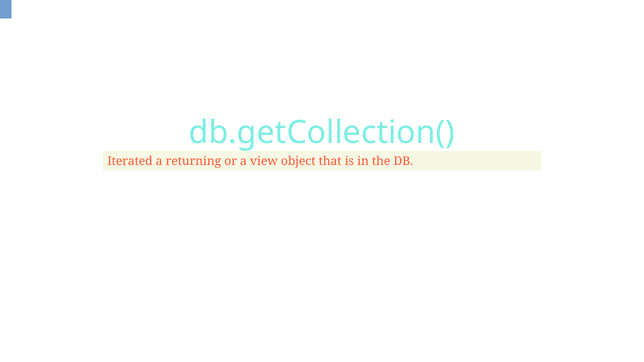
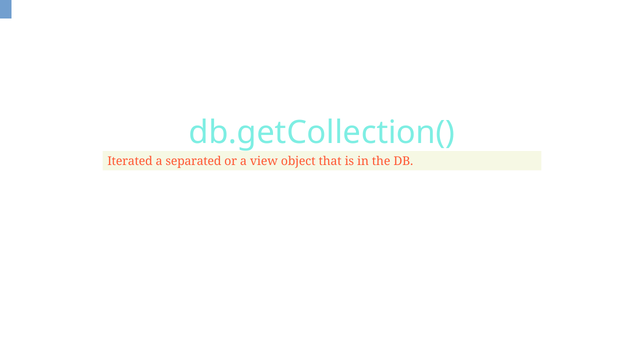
returning: returning -> separated (193, 162)
